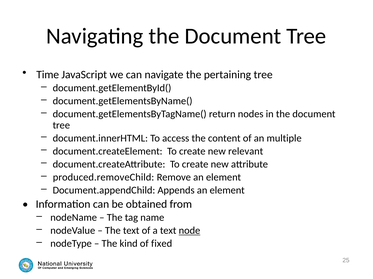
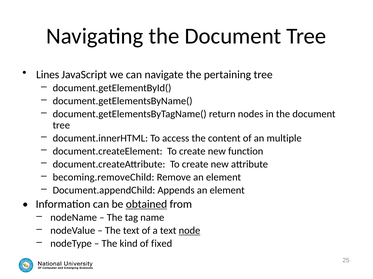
Time: Time -> Lines (48, 75)
relevant: relevant -> function (246, 152)
produced.removeChild: produced.removeChild -> becoming.removeChild (104, 178)
obtained underline: none -> present (146, 205)
